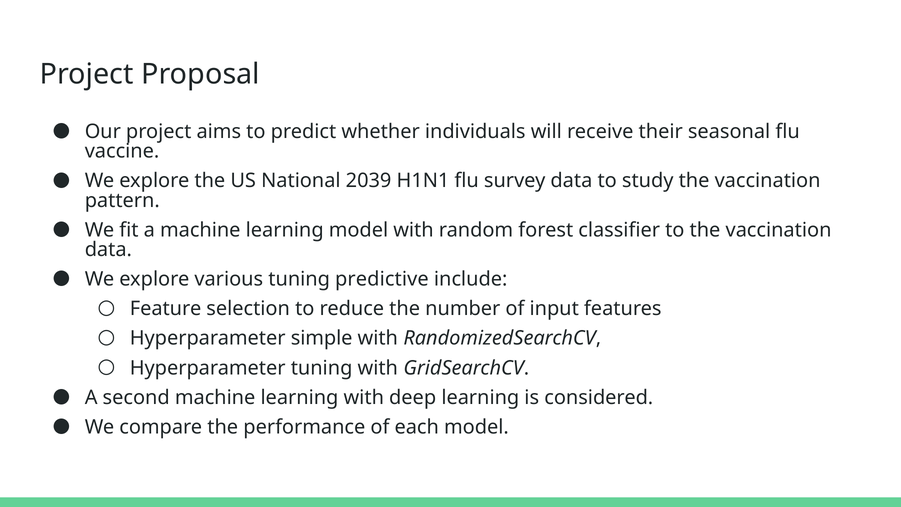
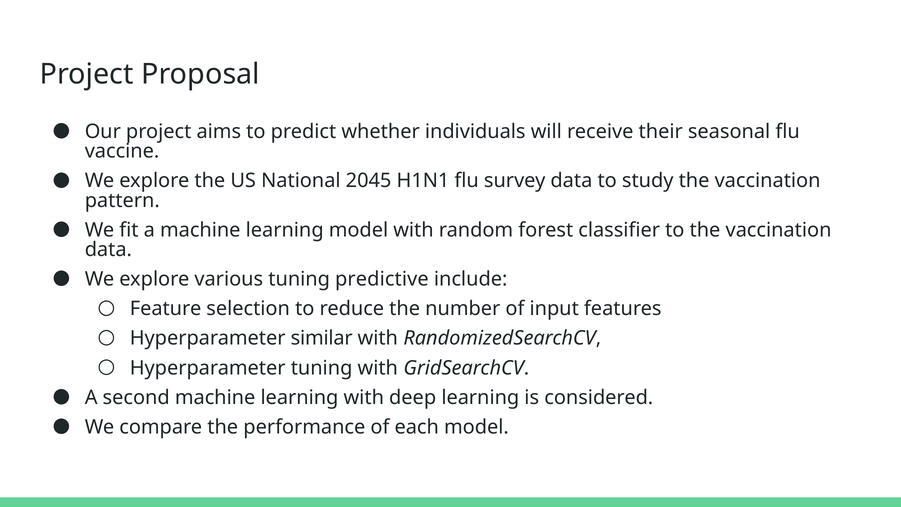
2039: 2039 -> 2045 (369, 181)
simple: simple -> similar (322, 338)
